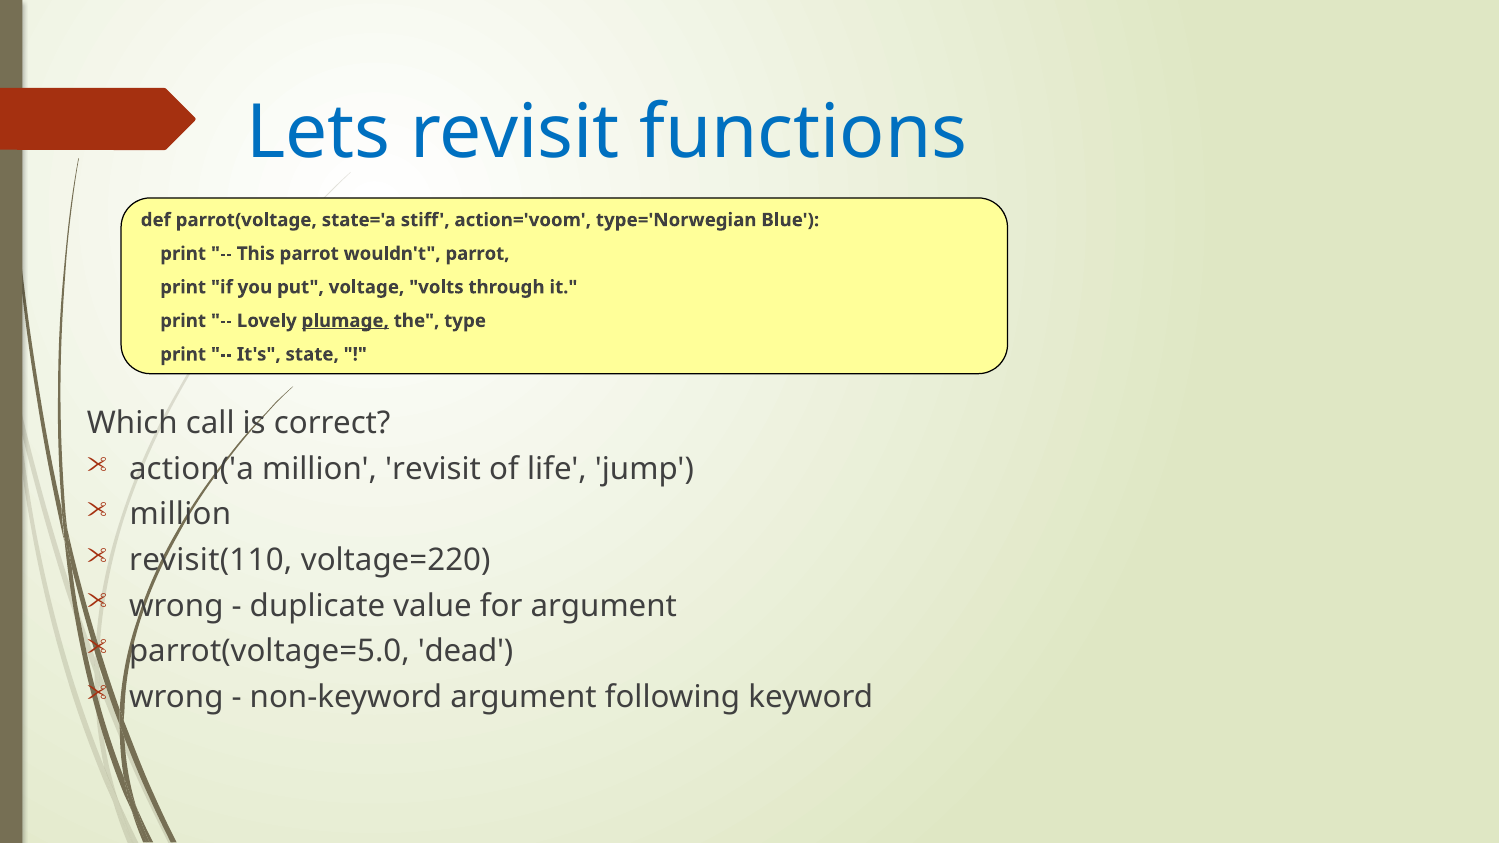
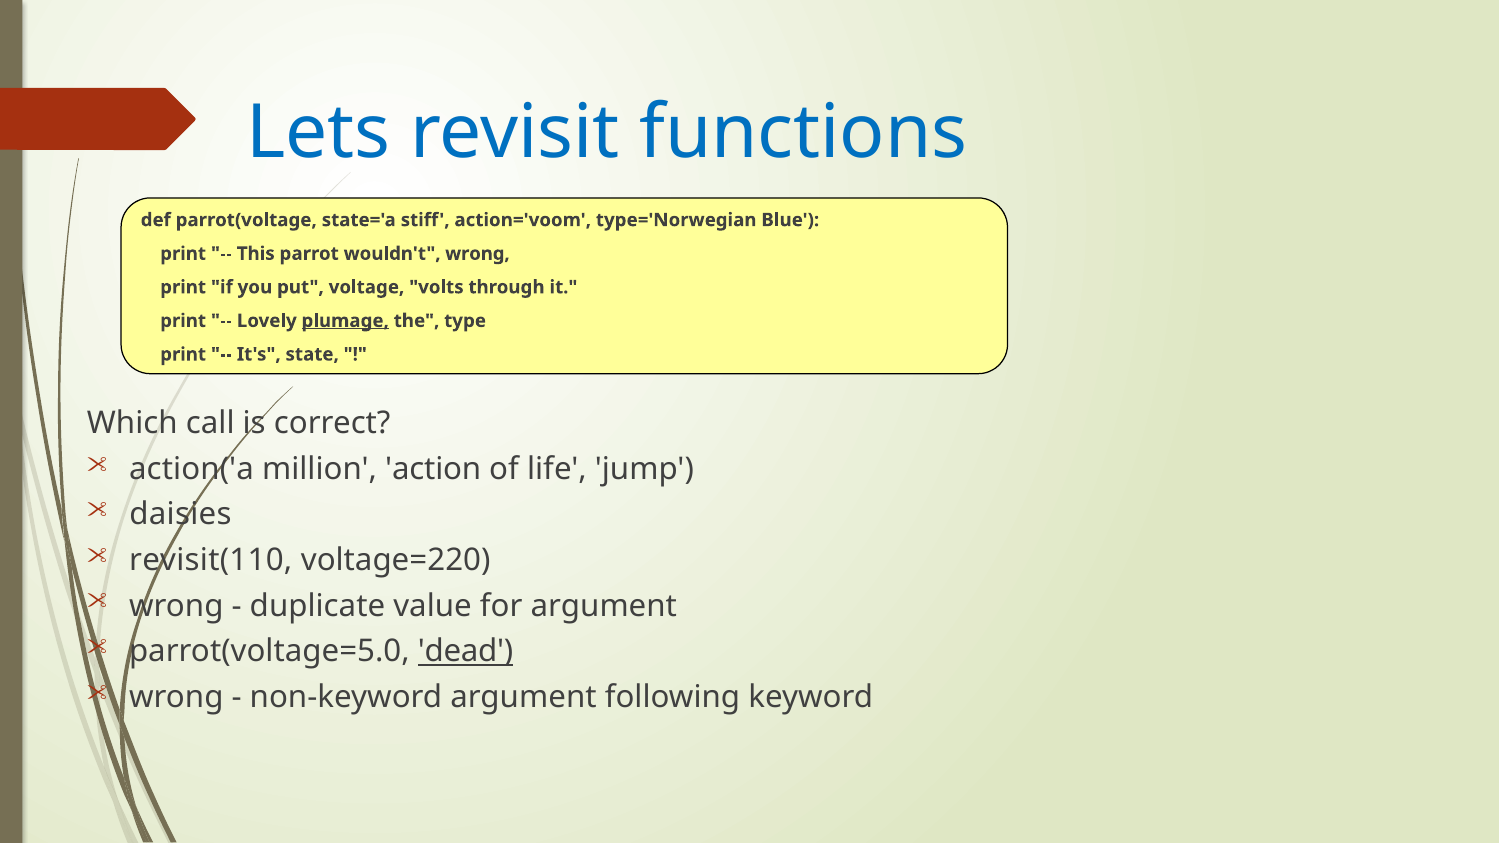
wouldn't parrot: parrot -> wrong (477, 254)
million revisit: revisit -> action (433, 469)
million: million -> daisies (180, 515)
dead underline: none -> present (466, 651)
